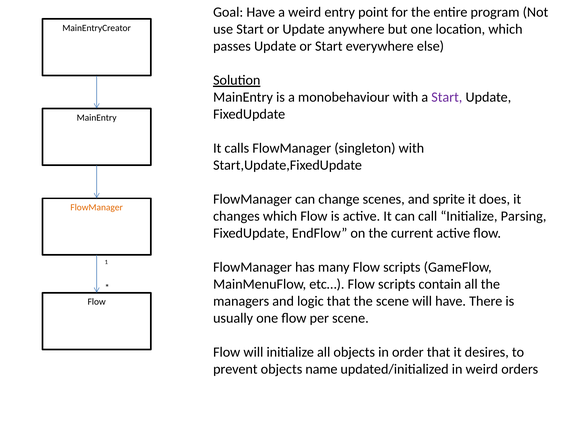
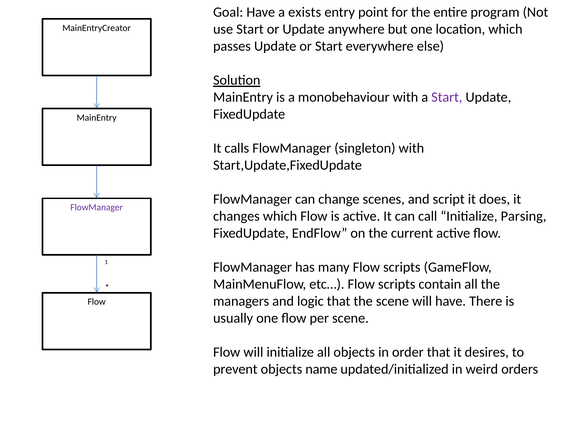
a weird: weird -> exists (305, 12)
sprite: sprite -> script (449, 199)
FlowManager colour: orange -> purple (97, 207)
